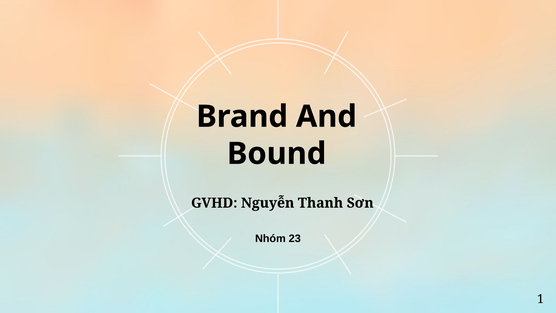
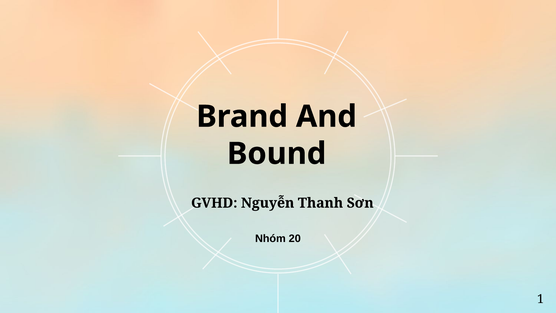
23: 23 -> 20 (295, 238)
